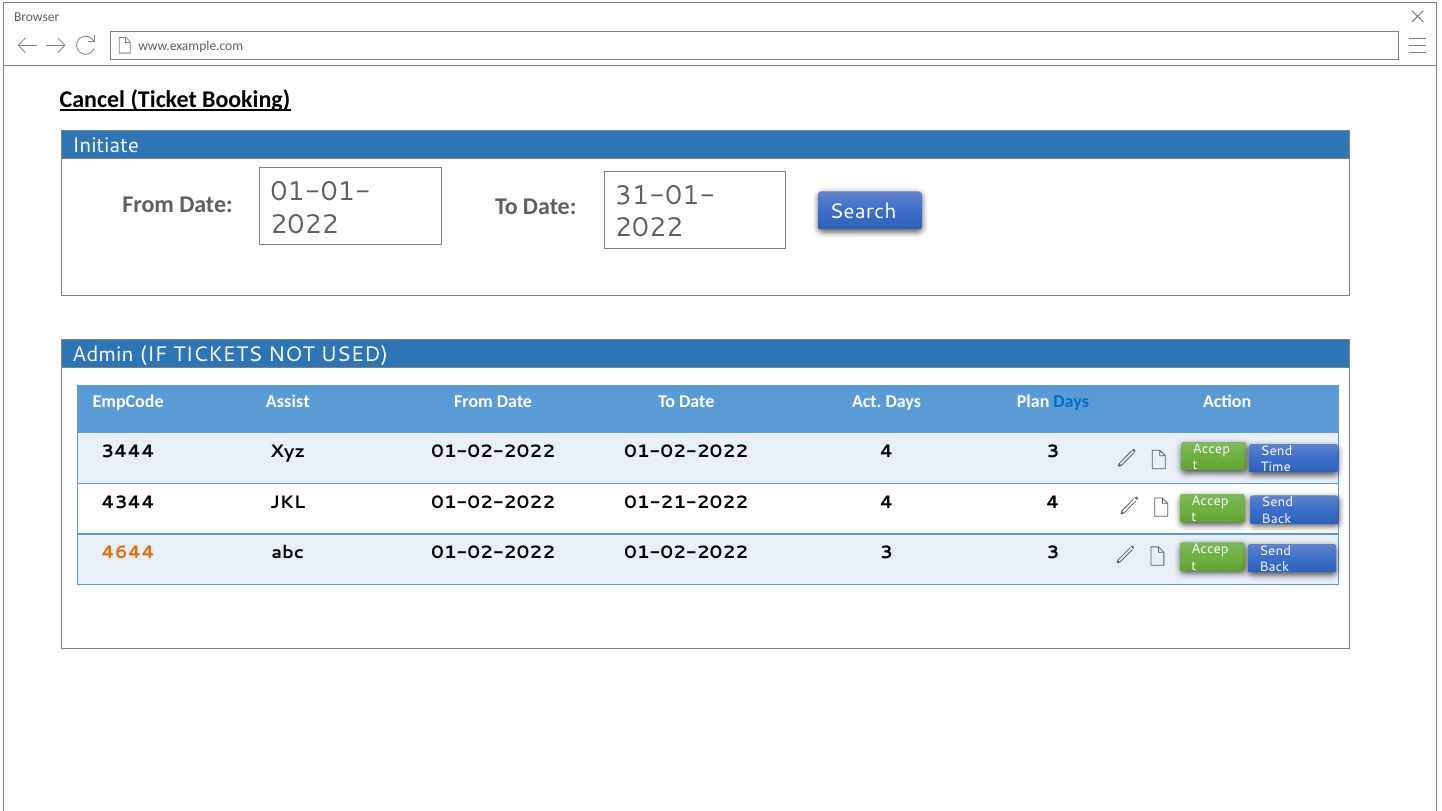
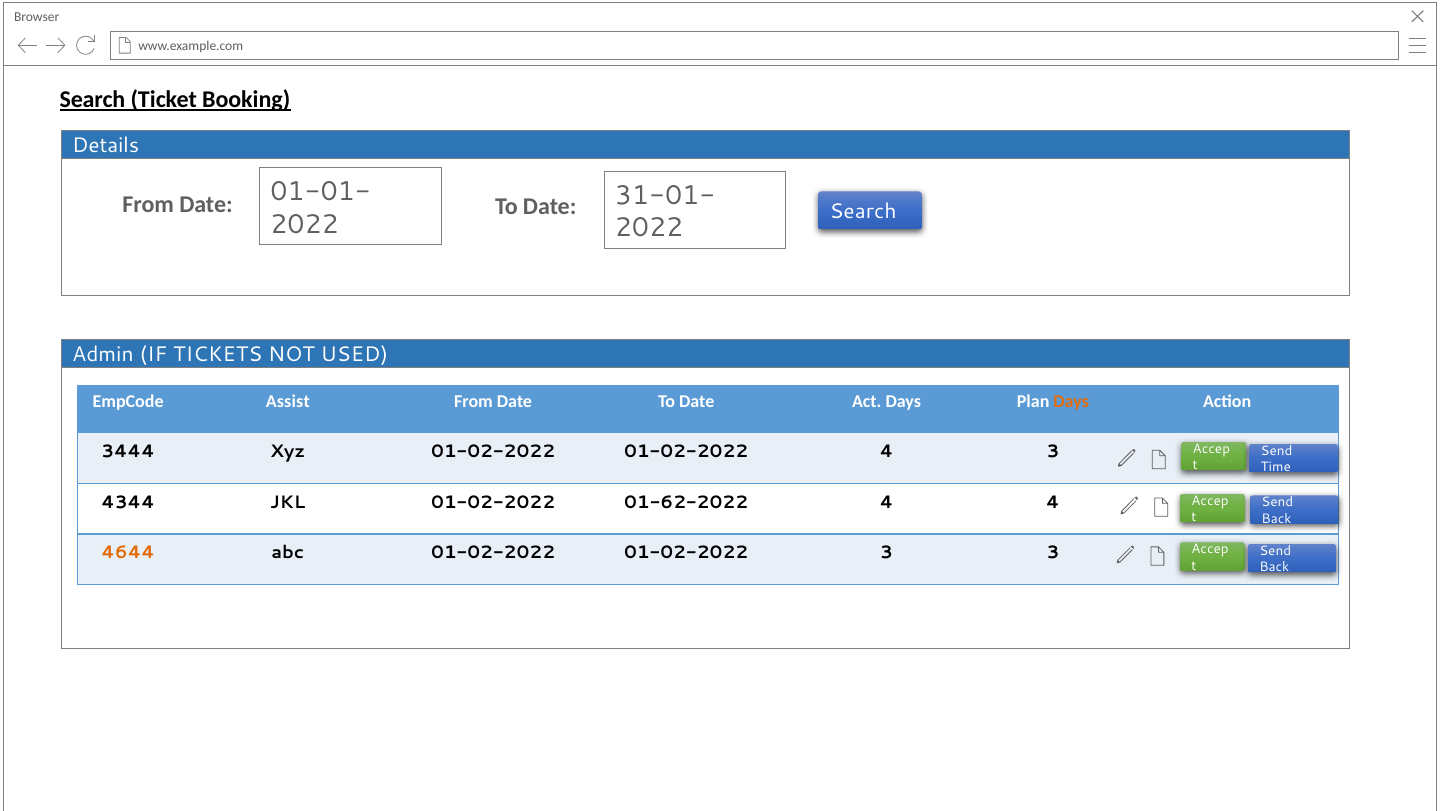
Cancel: Cancel -> Search (92, 99)
Initiate: Initiate -> Details (106, 146)
Days colour: blue -> orange (1071, 402)
01-21-2022: 01-21-2022 -> 01-62-2022 (686, 502)
